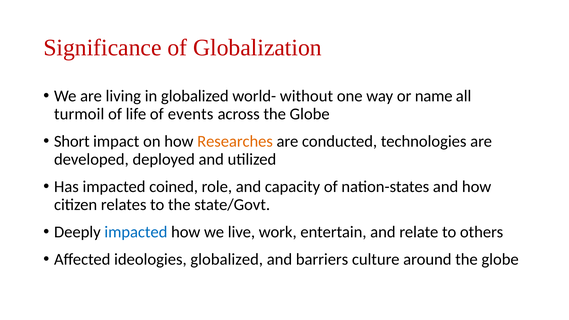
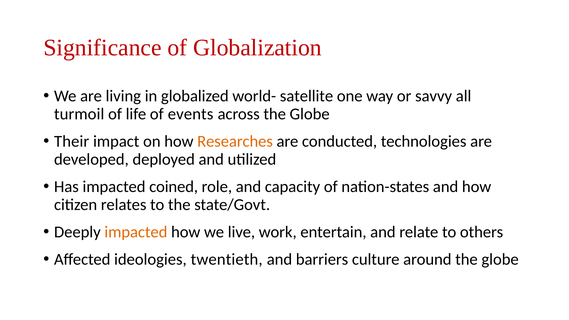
without: without -> satellite (307, 96)
name: name -> savvy (434, 96)
Short: Short -> Their (72, 141)
impacted colour: blue -> orange (136, 232)
ideologies globalized: globalized -> twentieth (227, 259)
